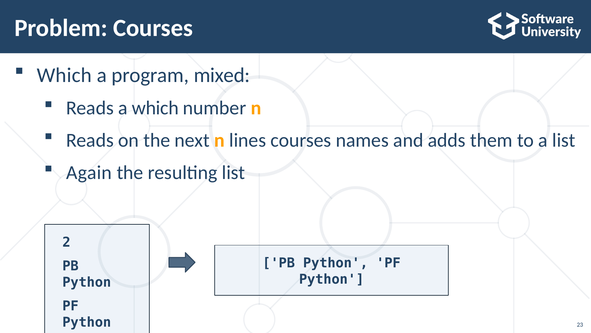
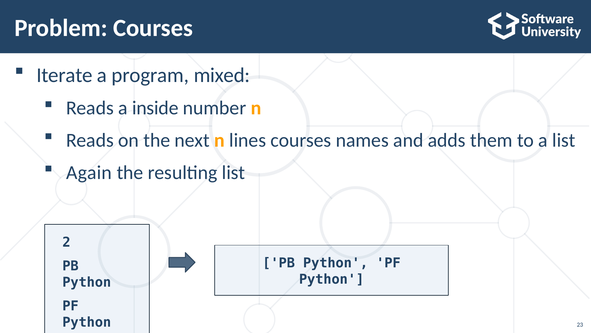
Which: Which -> Iterate (64, 75)
a which: which -> inside (155, 108)
